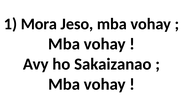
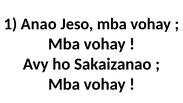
Mora: Mora -> Anao (39, 24)
